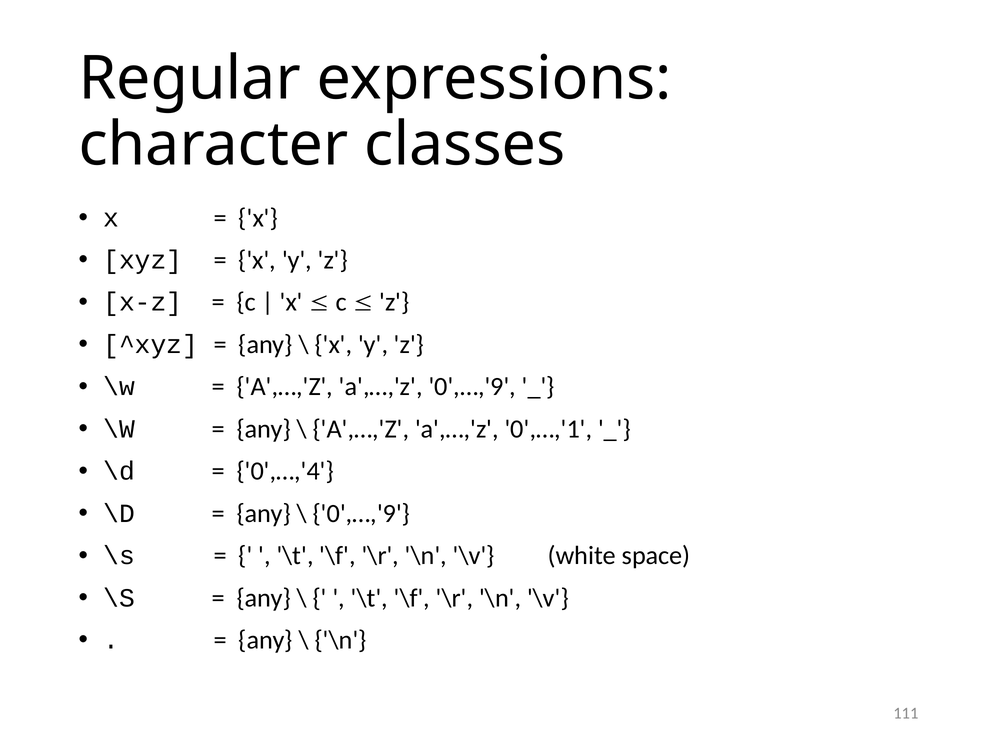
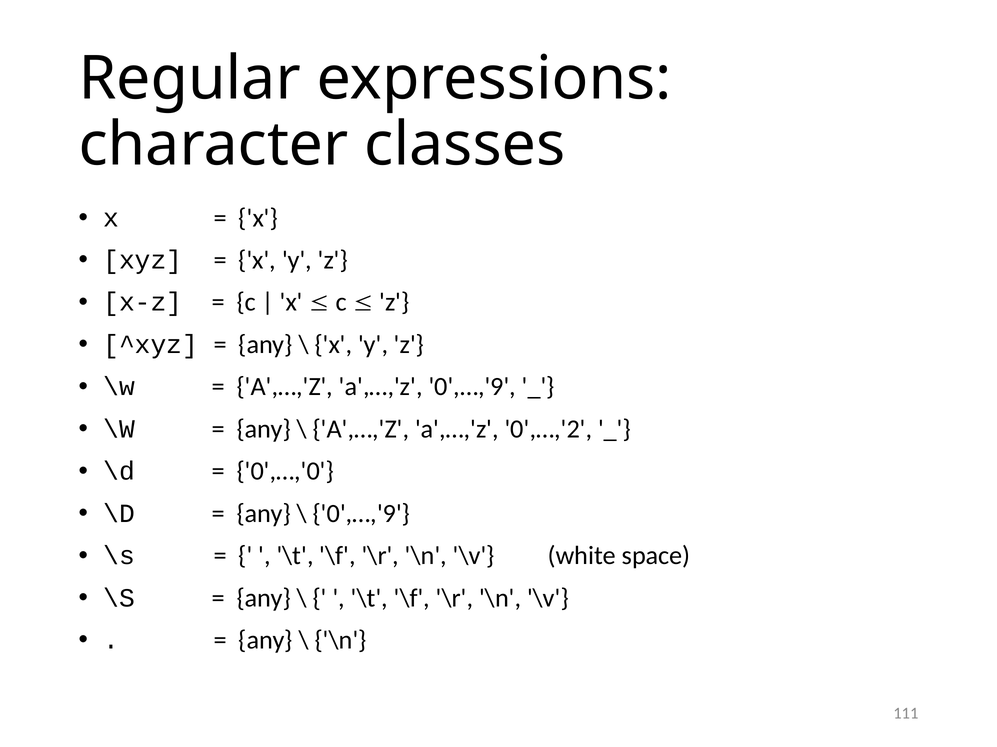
0',…,'1: 0',…,'1 -> 0',…,'2 (548, 429)
0',…,'4: 0',…,'4 -> 0',…,'0 (285, 472)
